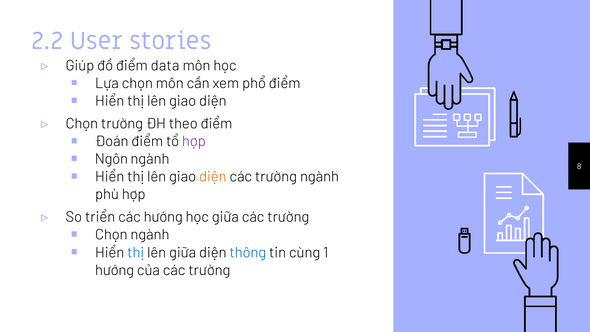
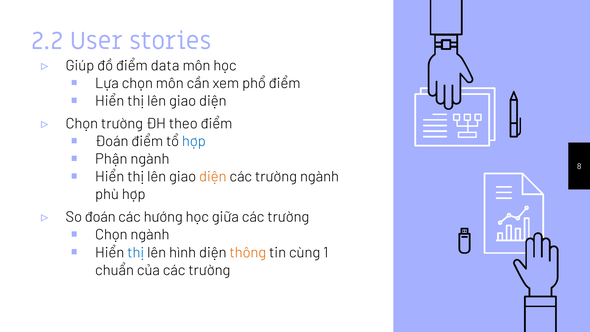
hợp colour: purple -> blue (194, 141)
Ngôn: Ngôn -> Phận (111, 159)
So triển: triển -> đoán (100, 217)
lên giữa: giữa -> hình (183, 252)
thông colour: blue -> orange (248, 252)
hướng: hướng -> chuẩn (115, 270)
